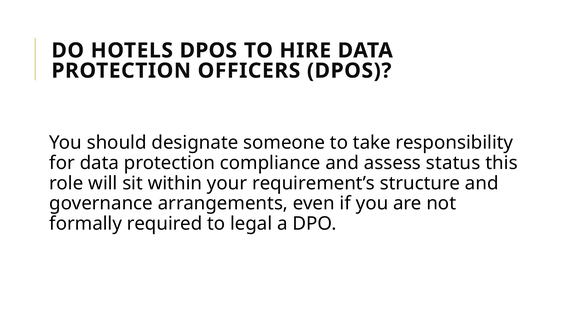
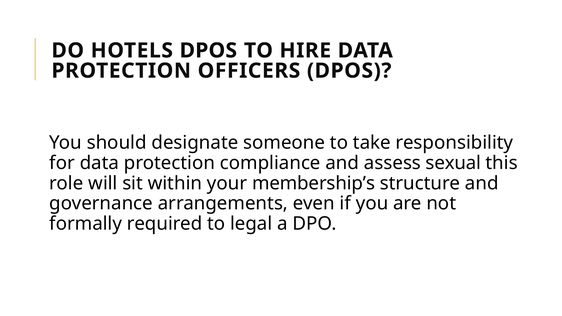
status: status -> sexual (453, 163)
requirement’s: requirement’s -> membership’s (314, 183)
